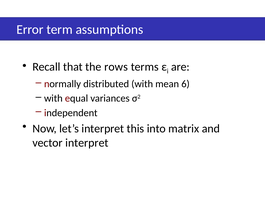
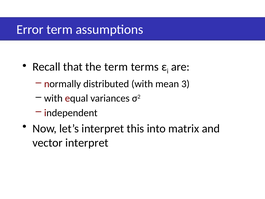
the rows: rows -> term (116, 67)
6: 6 -> 3 (185, 84)
